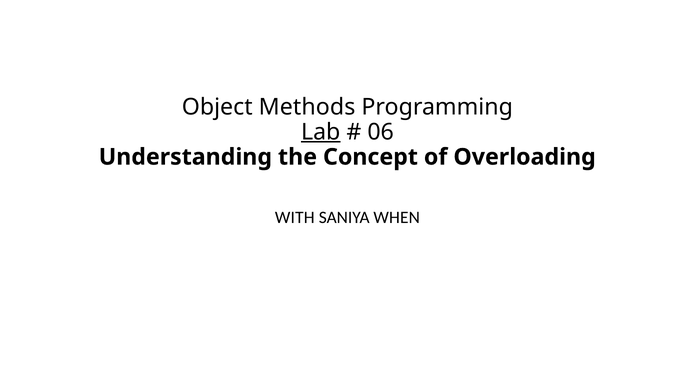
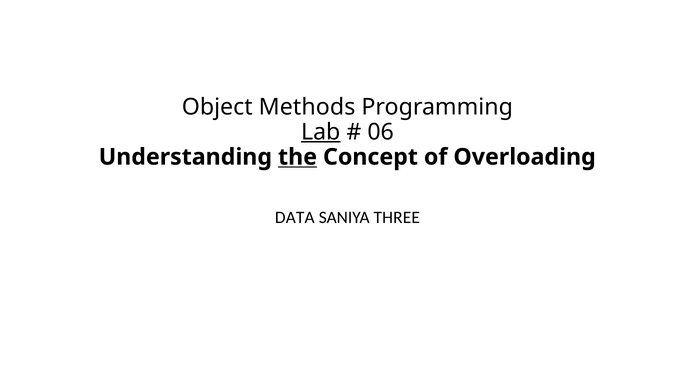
the underline: none -> present (298, 157)
WITH: WITH -> DATA (295, 217)
WHEN: WHEN -> THREE (397, 217)
